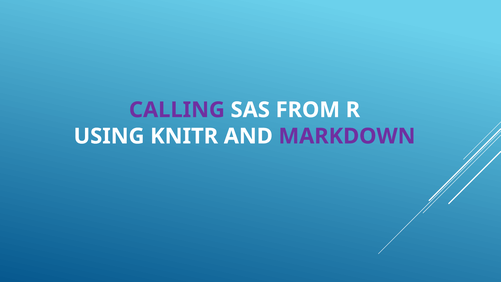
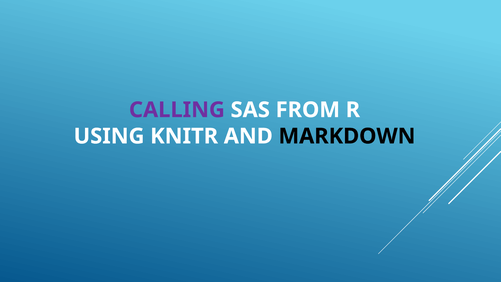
MARKDOWN colour: purple -> black (347, 136)
